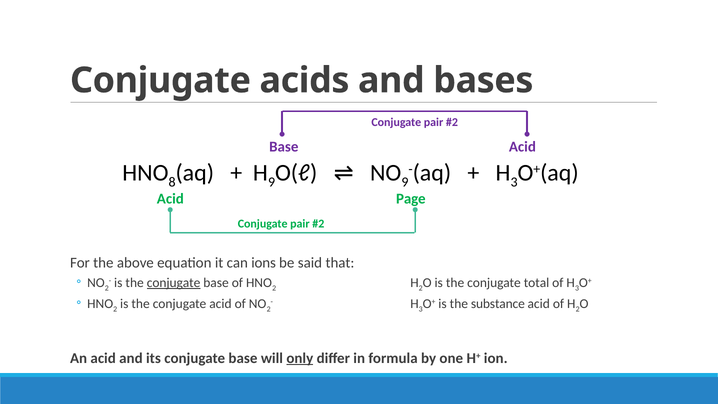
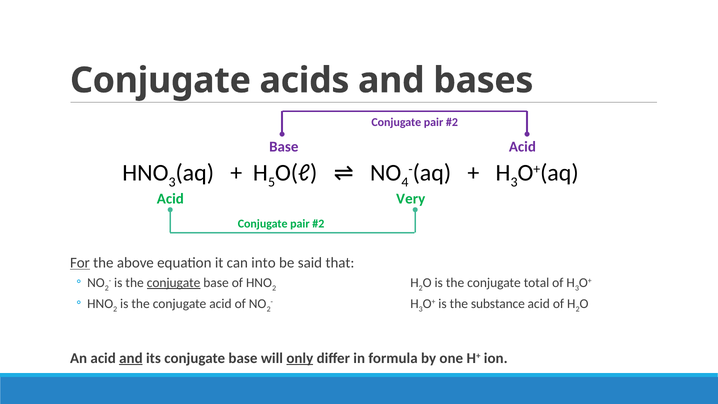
9: 9 -> 4 (405, 182)
8: 8 -> 3 (172, 182)
9: 9 -> 5 (272, 182)
Page: Page -> Very (411, 199)
For underline: none -> present (80, 263)
ions: ions -> into (264, 263)
and underline: none -> present (131, 358)
